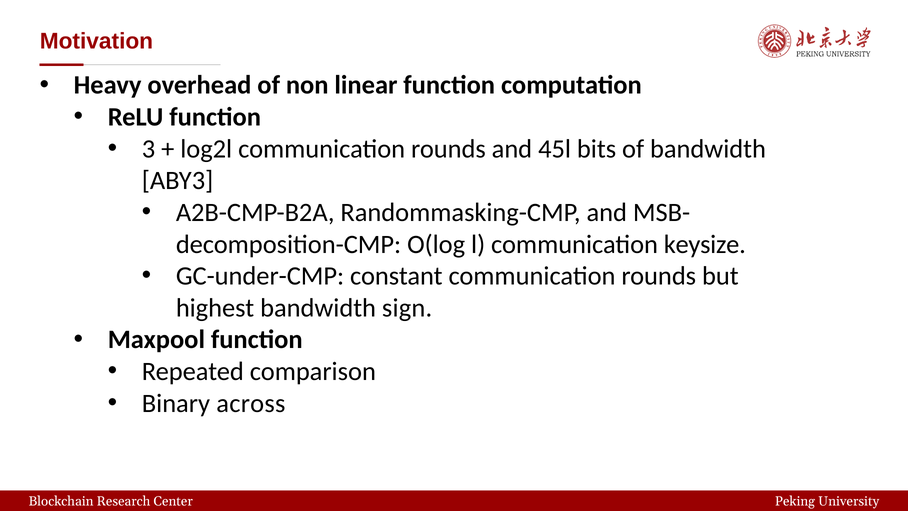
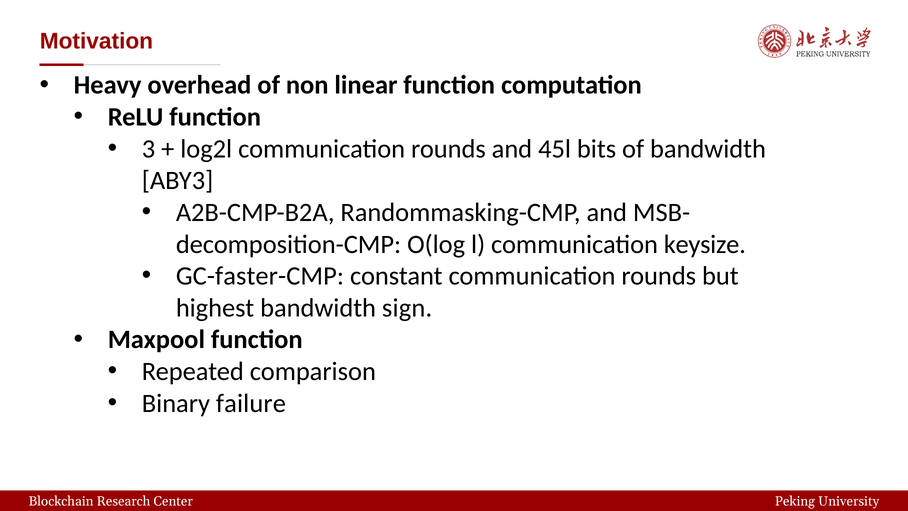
GC-under-CMP: GC-under-CMP -> GC-faster-CMP (260, 276)
across: across -> failure (251, 403)
